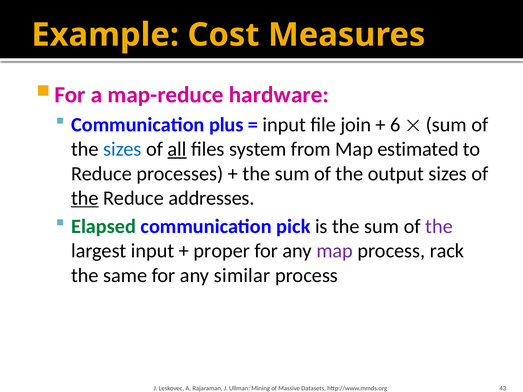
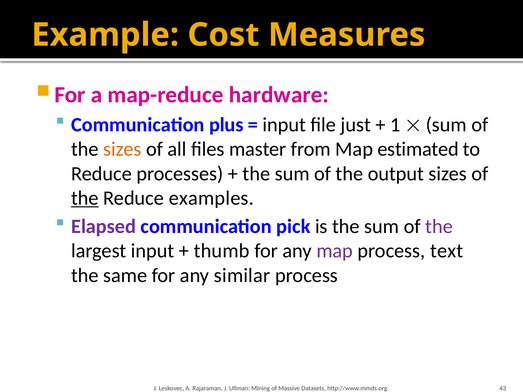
join: join -> just (356, 125)
6: 6 -> 1 (395, 125)
sizes colour: blue -> orange (122, 149)
all underline: present -> none (177, 149)
system: system -> master (258, 149)
addresses: addresses -> examples (211, 198)
Elapsed colour: green -> purple (104, 227)
proper: proper -> thumb (222, 251)
rack: rack -> text (447, 251)
